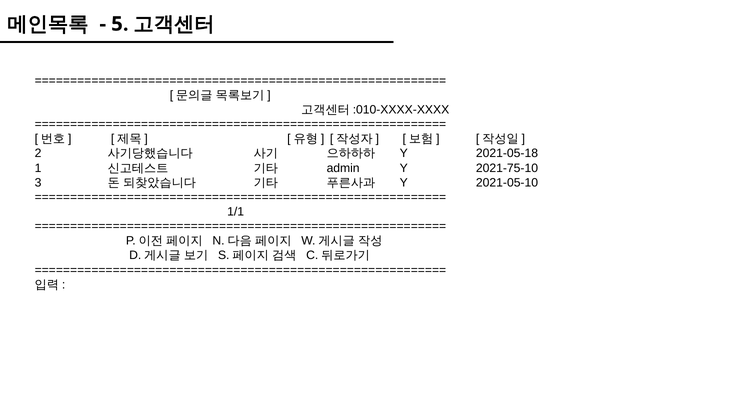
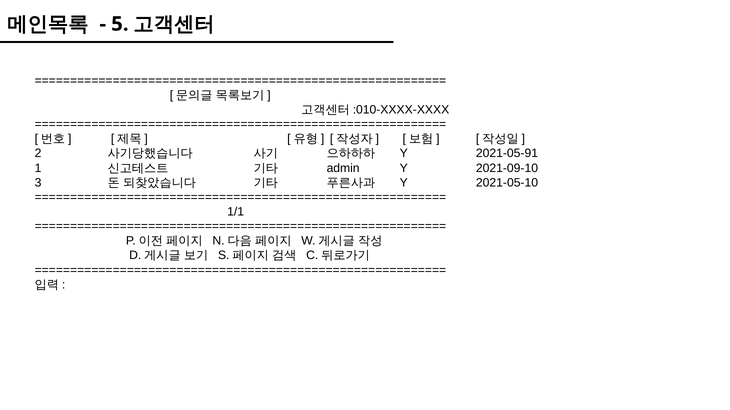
2021-05-18: 2021-05-18 -> 2021-05-91 (507, 154)
2021-75-10: 2021-75-10 -> 2021-09-10 (507, 168)
